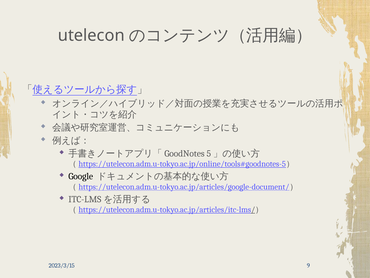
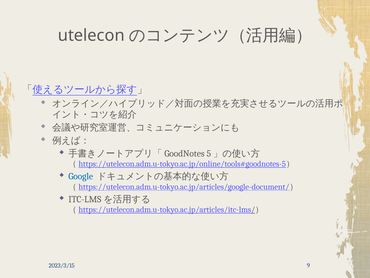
Google colour: black -> blue (81, 176)
